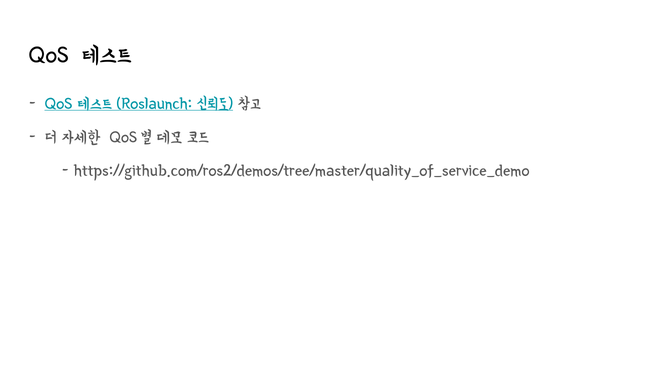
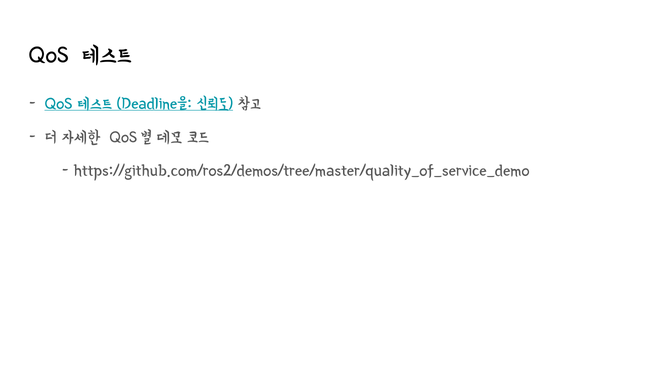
Roslaunch: Roslaunch -> Deadline을 (154, 103)
